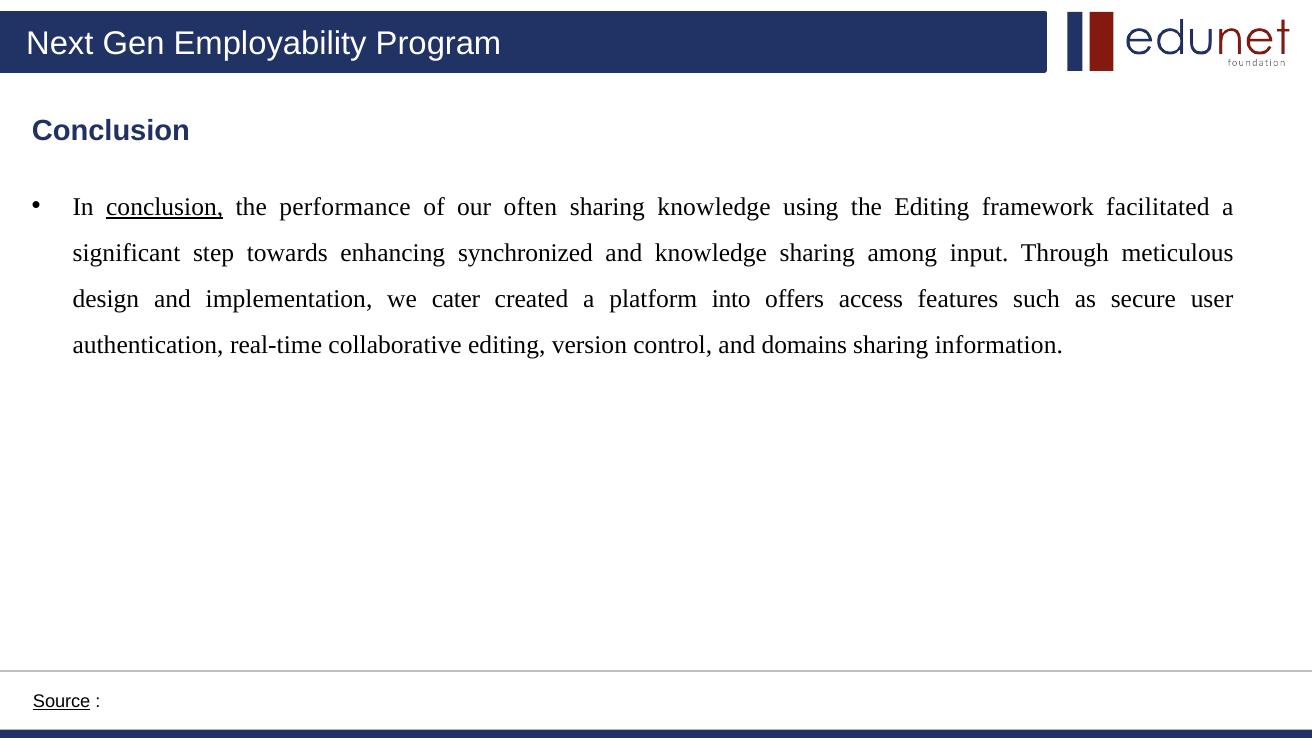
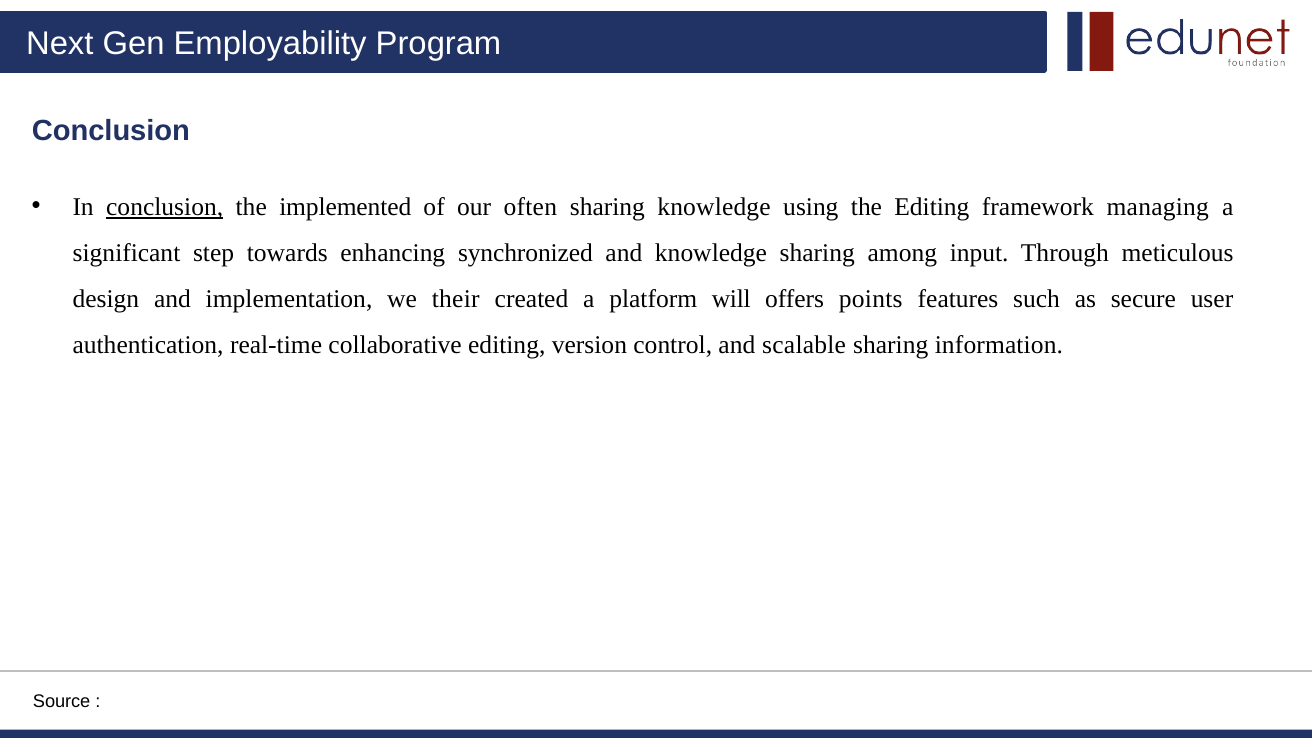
performance: performance -> implemented (345, 207)
facilitated: facilitated -> managing (1158, 207)
cater: cater -> their (456, 299)
into: into -> will (731, 299)
access: access -> points (871, 299)
domains: domains -> scalable (804, 345)
Source underline: present -> none (62, 702)
